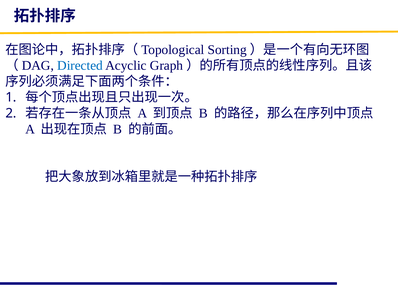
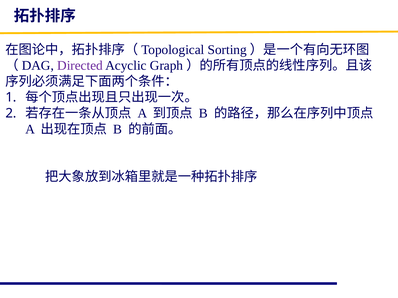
Directed colour: blue -> purple (80, 66)
